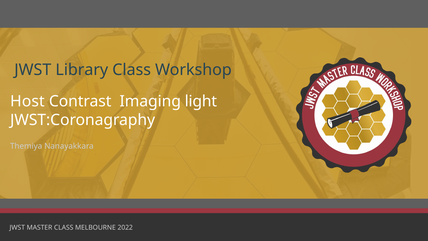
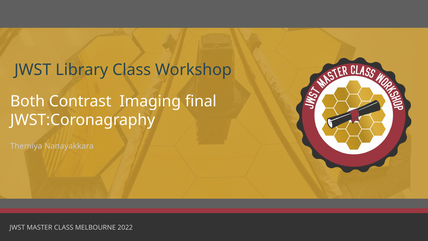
Host: Host -> Both (28, 101)
light: light -> final (201, 101)
